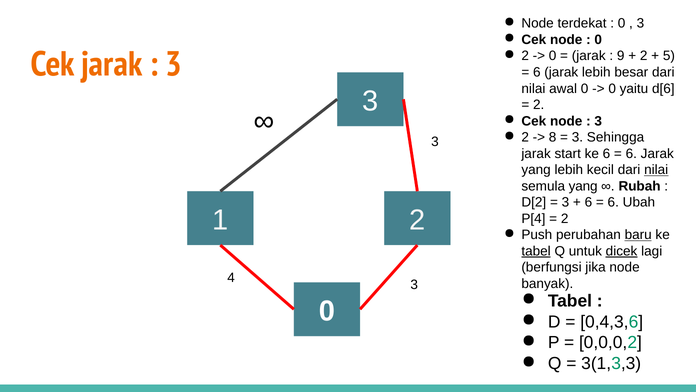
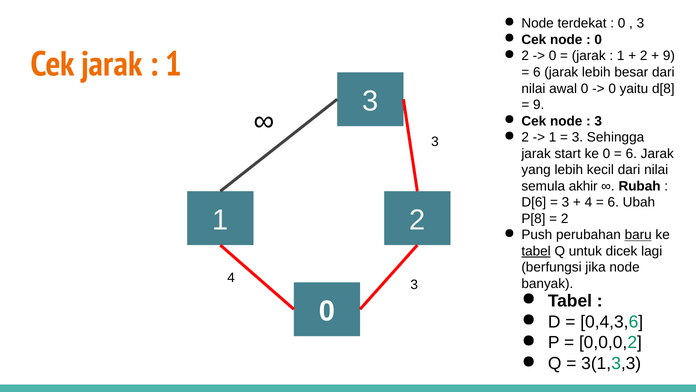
9: 9 -> 1 (621, 56)
5: 5 -> 9 (669, 56)
3: 3 -> 1 (174, 64)
d[6: d[6 -> d[8 (663, 88)
2: 2 -> 9 (539, 105)
8: 8 -> 1 (553, 137)
ke 6: 6 -> 0 (606, 153)
nilai underline: present -> none (656, 170)
semula yang: yang -> akhir (583, 186)
D[2: D[2 -> D[6 (534, 202)
6: 6 -> 4 (588, 202)
P[4: P[4 -> P[8 (533, 218)
dicek underline: present -> none (622, 251)
